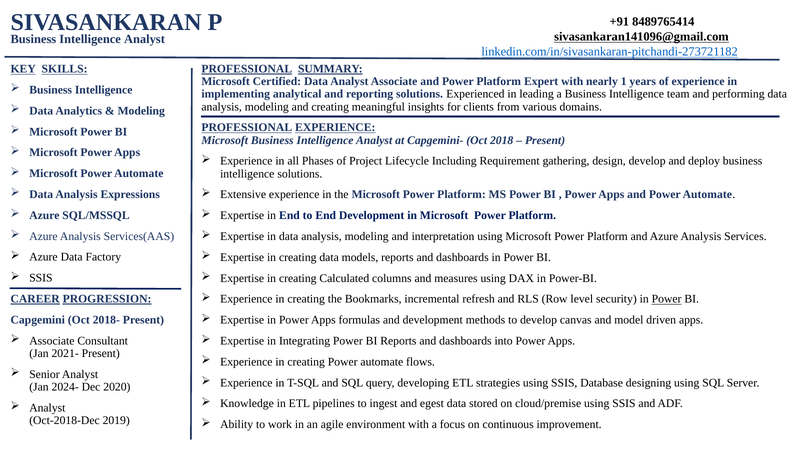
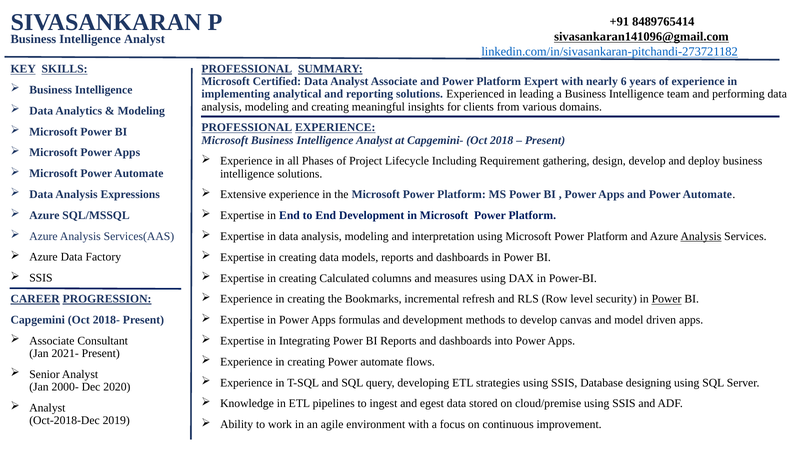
1: 1 -> 6 (624, 81)
Analysis underline: none -> present (701, 236)
2024-: 2024- -> 2000- (65, 387)
